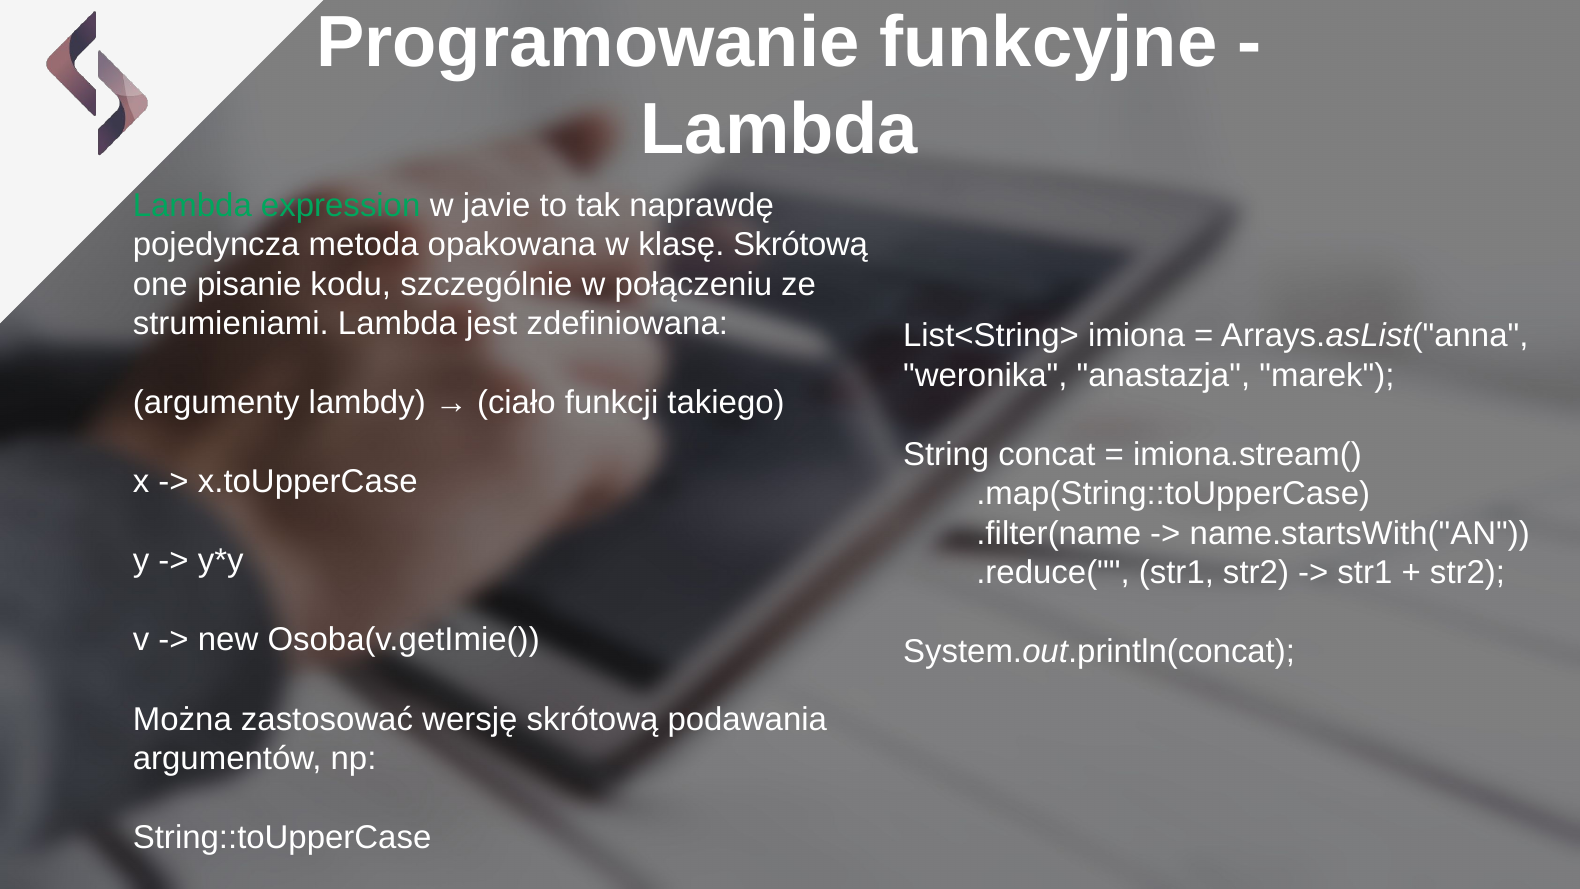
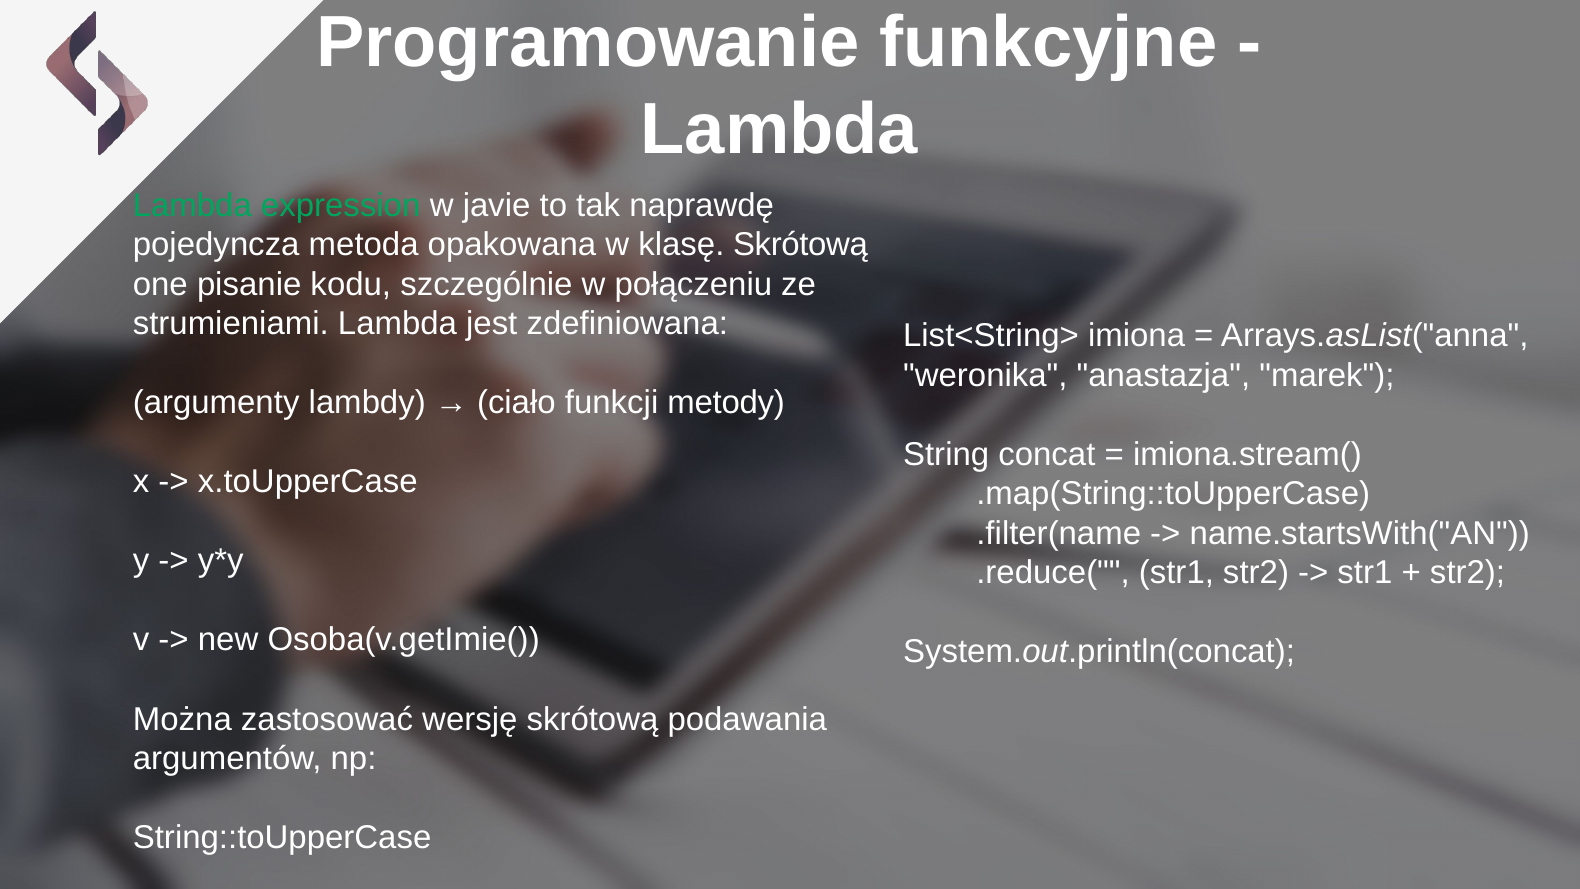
takiego: takiego -> metody (726, 403)
